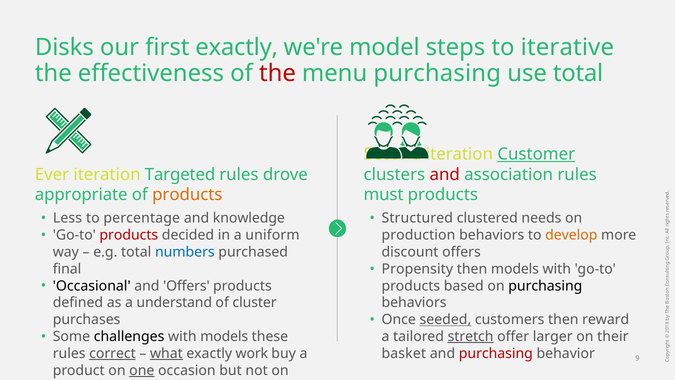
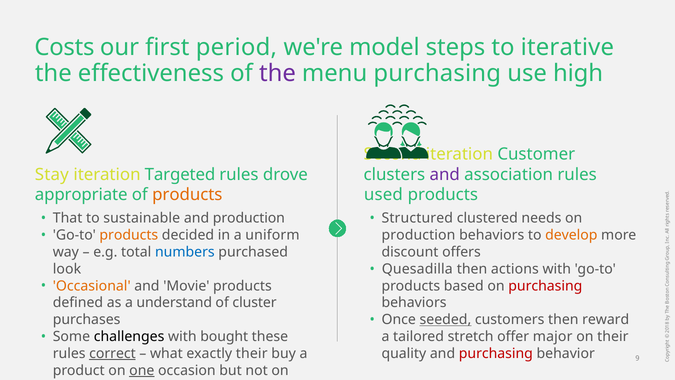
Disks: Disks -> Costs (64, 47)
first exactly: exactly -> period (236, 47)
the colour: red -> purple (277, 73)
use total: total -> high (578, 73)
Customer underline: present -> none (536, 154)
Ever: Ever -> Stay (52, 174)
and colour: red -> purple (445, 174)
must: must -> used (383, 195)
Less: Less -> That (68, 218)
percentage: percentage -> sustainable (142, 218)
and knowledge: knowledge -> production (249, 218)
products colour: red -> orange (129, 235)
Propensity: Propensity -> Quesadilla (417, 269)
then models: models -> actions (515, 269)
final: final -> look (67, 269)
Occasional colour: black -> orange (92, 286)
and Offers: Offers -> Movie (186, 286)
purchasing colour: black -> red (545, 286)
with models: models -> bought (224, 336)
stretch underline: present -> none (471, 336)
larger: larger -> major (553, 336)
what underline: present -> none (166, 353)
exactly work: work -> their (252, 353)
basket: basket -> quality (404, 353)
